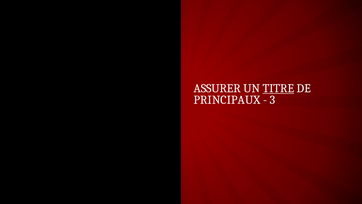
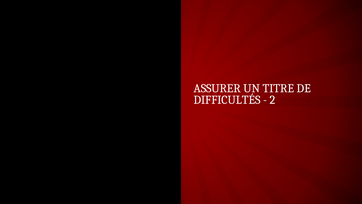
TITRE underline: present -> none (278, 88)
PRINCIPAUX: PRINCIPAUX -> DIFFICULTÉS (227, 100)
3: 3 -> 2 (273, 100)
